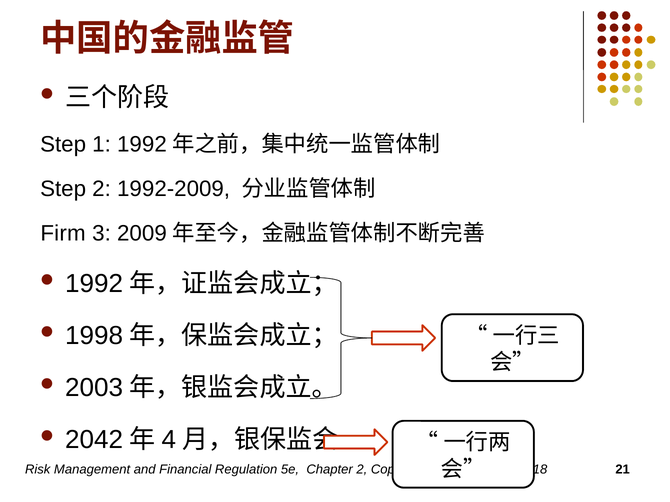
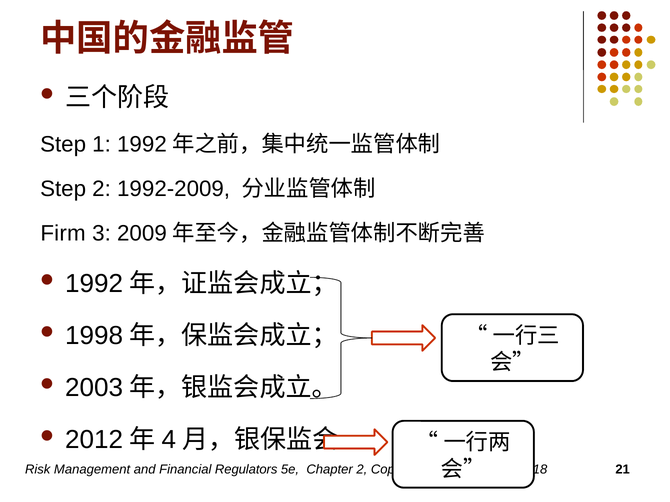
2042: 2042 -> 2012 (94, 440)
Regulation: Regulation -> Regulators (246, 470)
